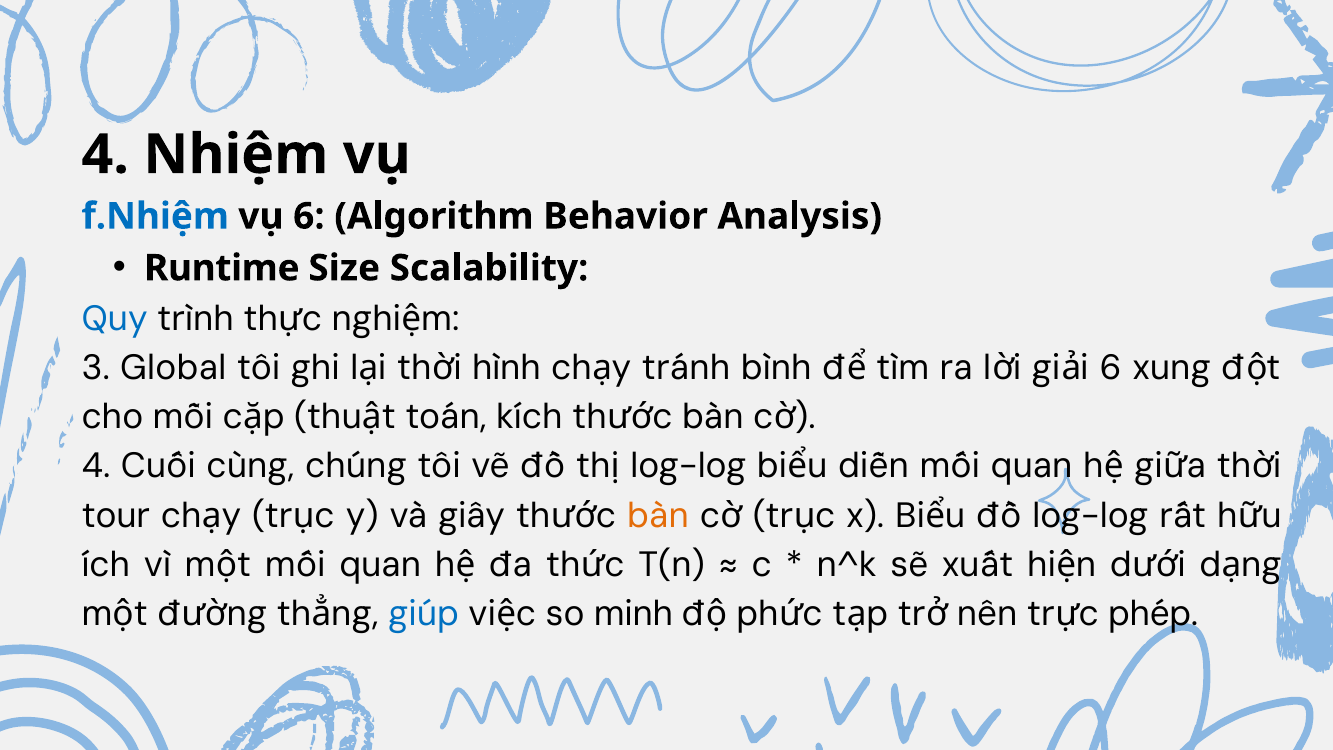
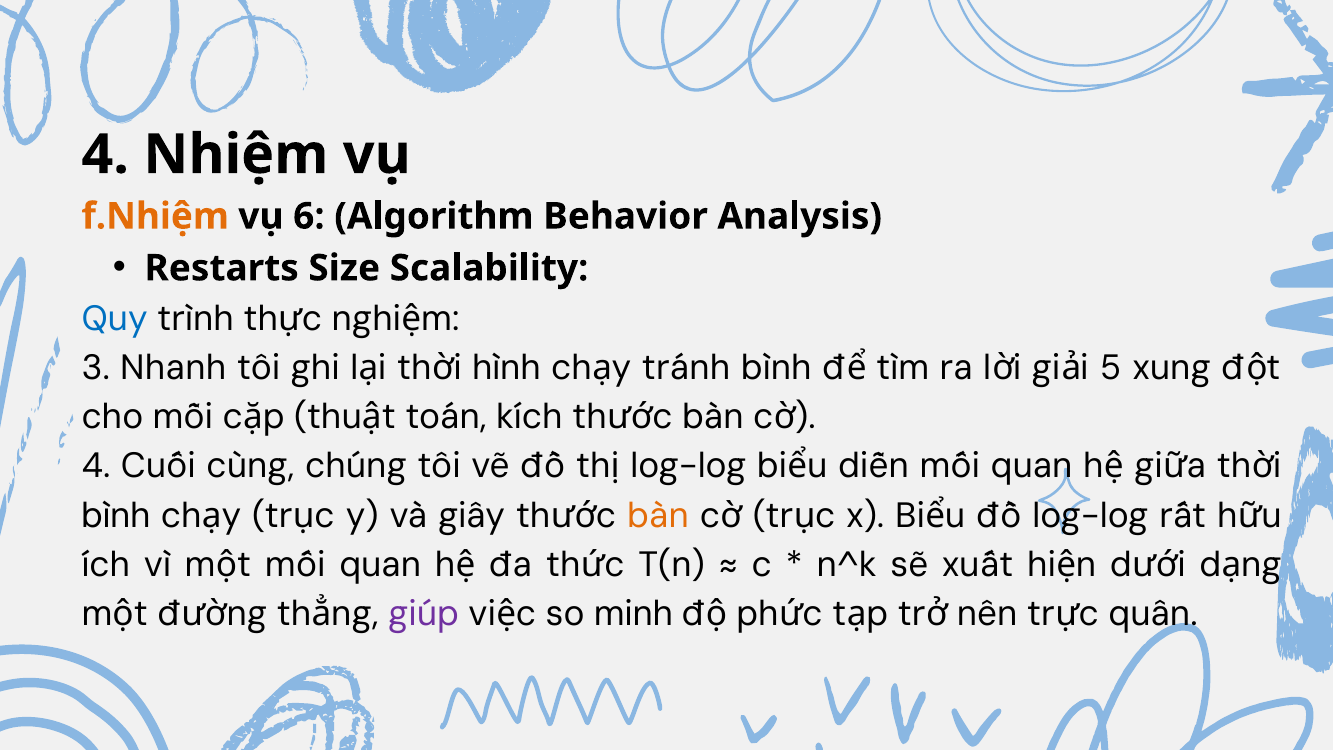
f.Nhiệm colour: blue -> orange (155, 216)
Runtime: Runtime -> Restarts (222, 268)
Global: Global -> Nhanh (173, 368)
6: 6 -> 5 (1110, 368)
tour: tour -> bình (116, 515)
giúp colour: blue -> purple (423, 614)
phép: phép -> quân (1153, 614)
